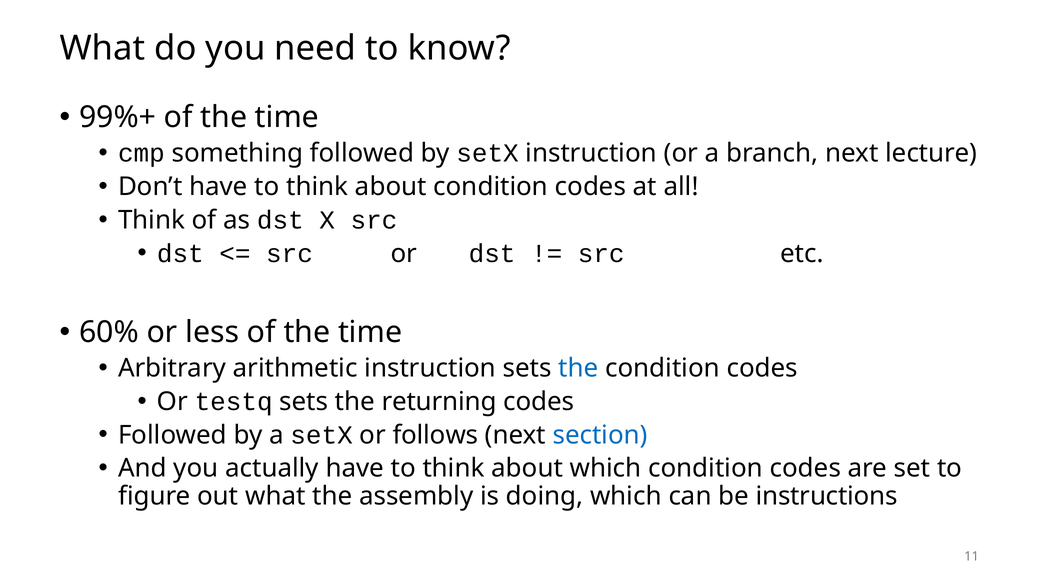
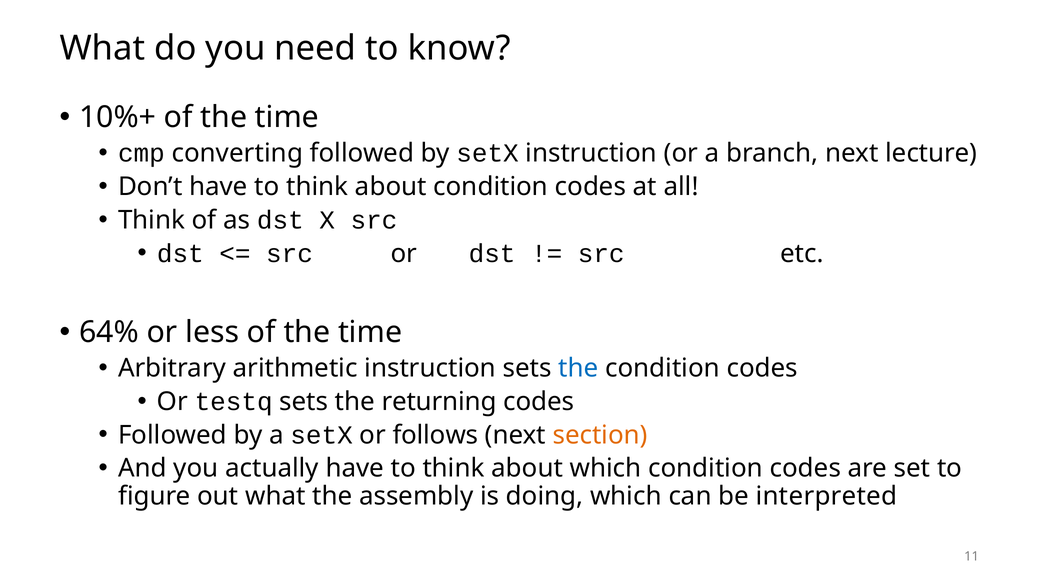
99%+: 99%+ -> 10%+ (118, 117)
something: something -> converting (237, 153)
60%: 60% -> 64% (109, 333)
section colour: blue -> orange (600, 435)
instructions: instructions -> interpreted (826, 497)
